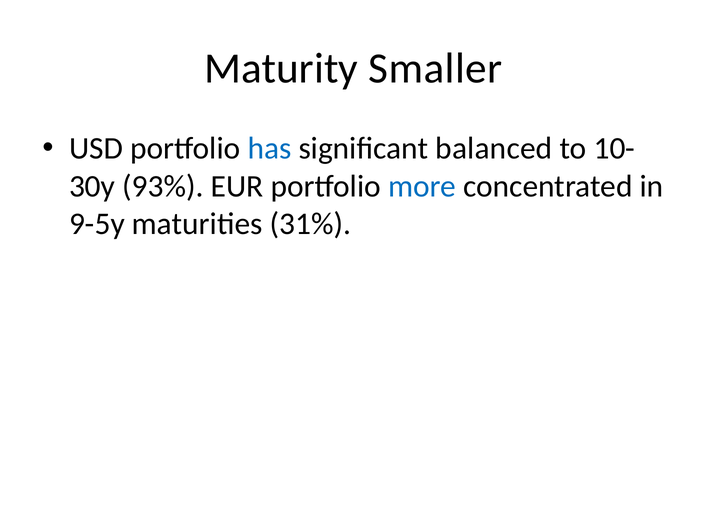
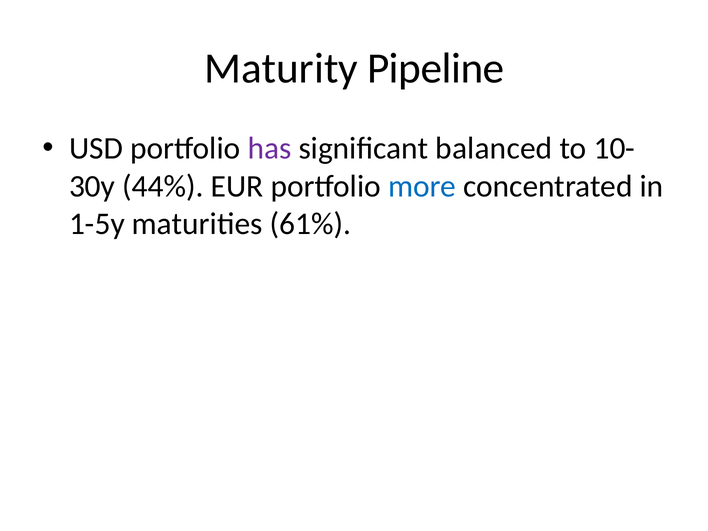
Smaller: Smaller -> Pipeline (436, 69)
has colour: blue -> purple (270, 149)
93%: 93% -> 44% (163, 186)
9-5y: 9-5y -> 1-5y (97, 224)
31%: 31% -> 61% (310, 224)
